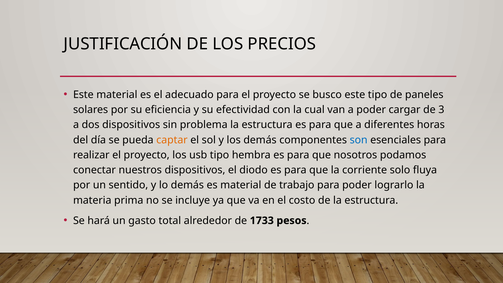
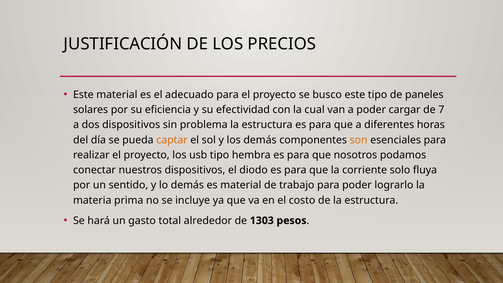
3: 3 -> 7 (441, 110)
son colour: blue -> orange (359, 140)
1733: 1733 -> 1303 (262, 221)
